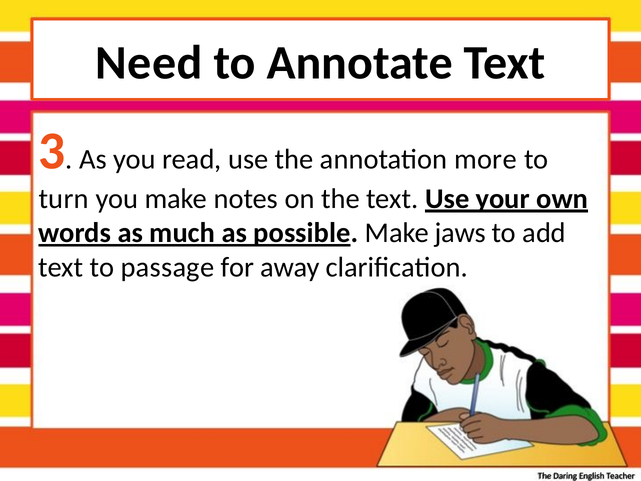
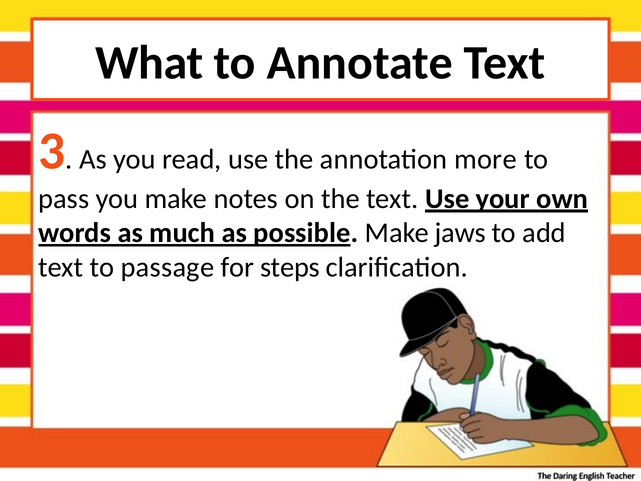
Need: Need -> What (149, 63)
turn: turn -> pass (64, 199)
away: away -> steps (290, 267)
